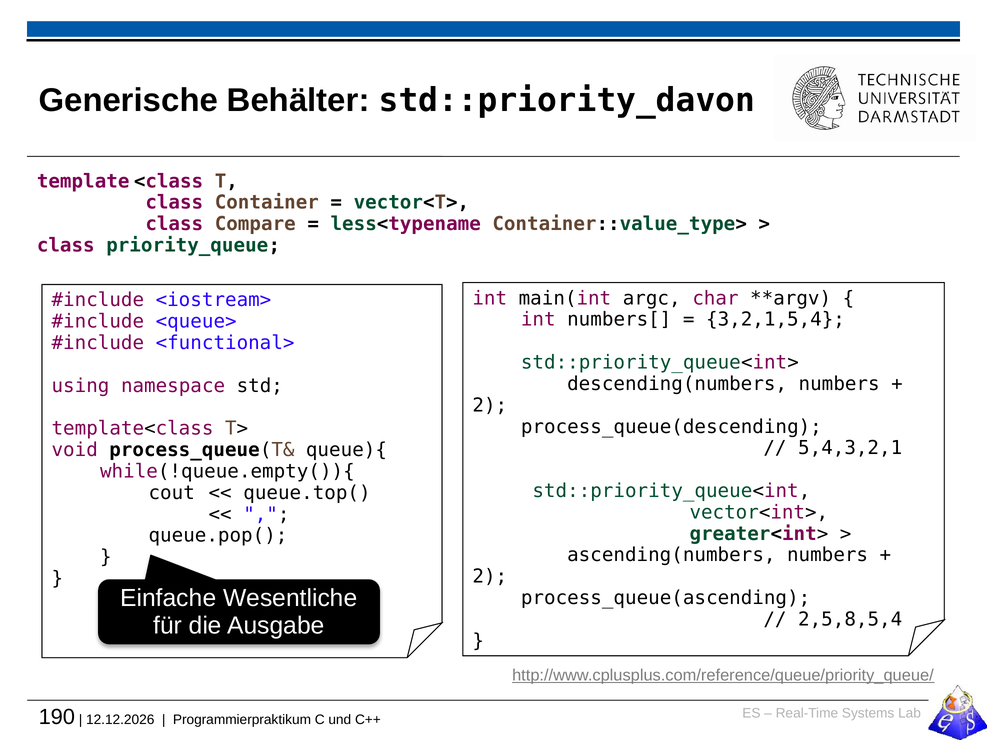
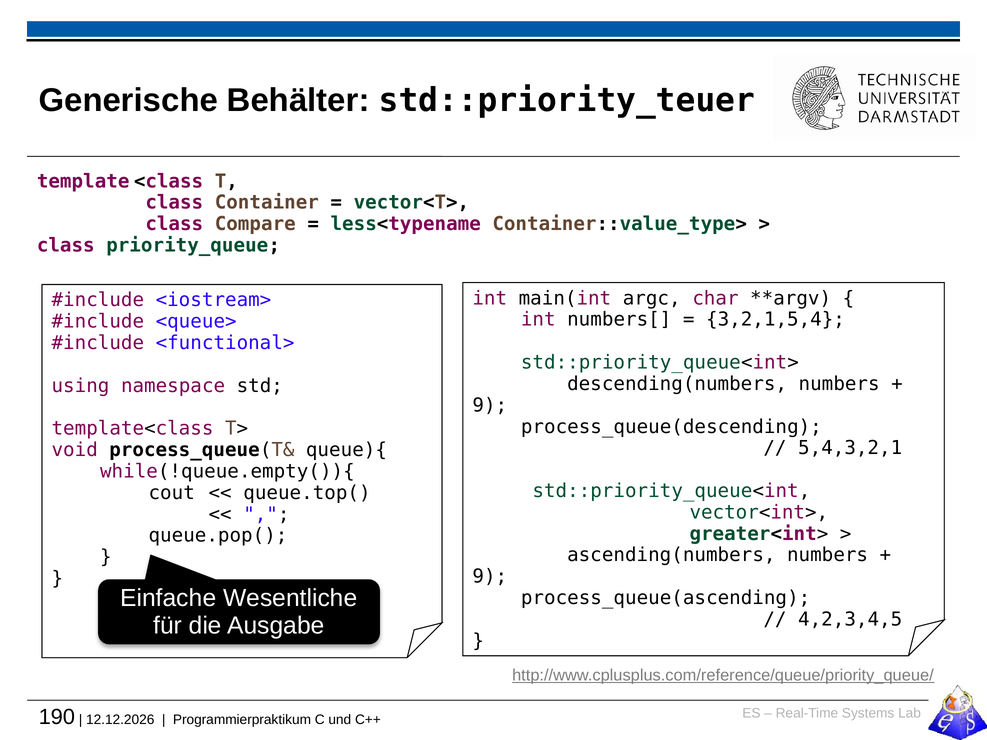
std::priority_davon: std::priority_davon -> std::priority_teuer (567, 100)
2: 2 -> 9 (490, 405)
2: 2 -> 9 (490, 577)
2,5,8,5,4: 2,5,8,5,4 -> 4,2,3,4,5 (850, 620)
